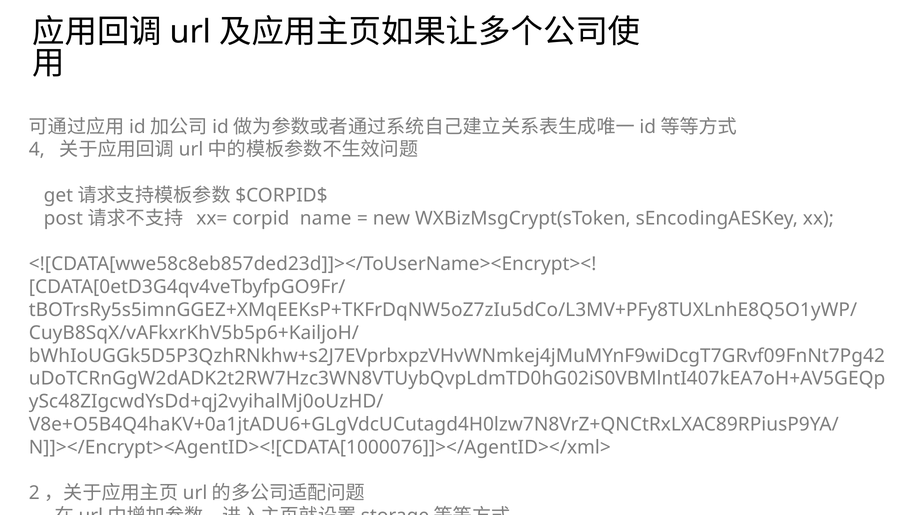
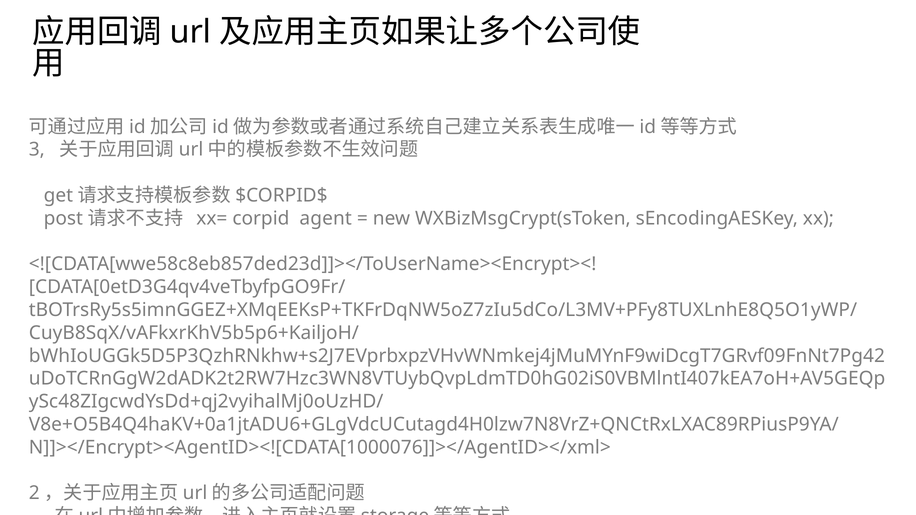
4: 4 -> 3 (37, 150)
name: name -> agent (326, 218)
